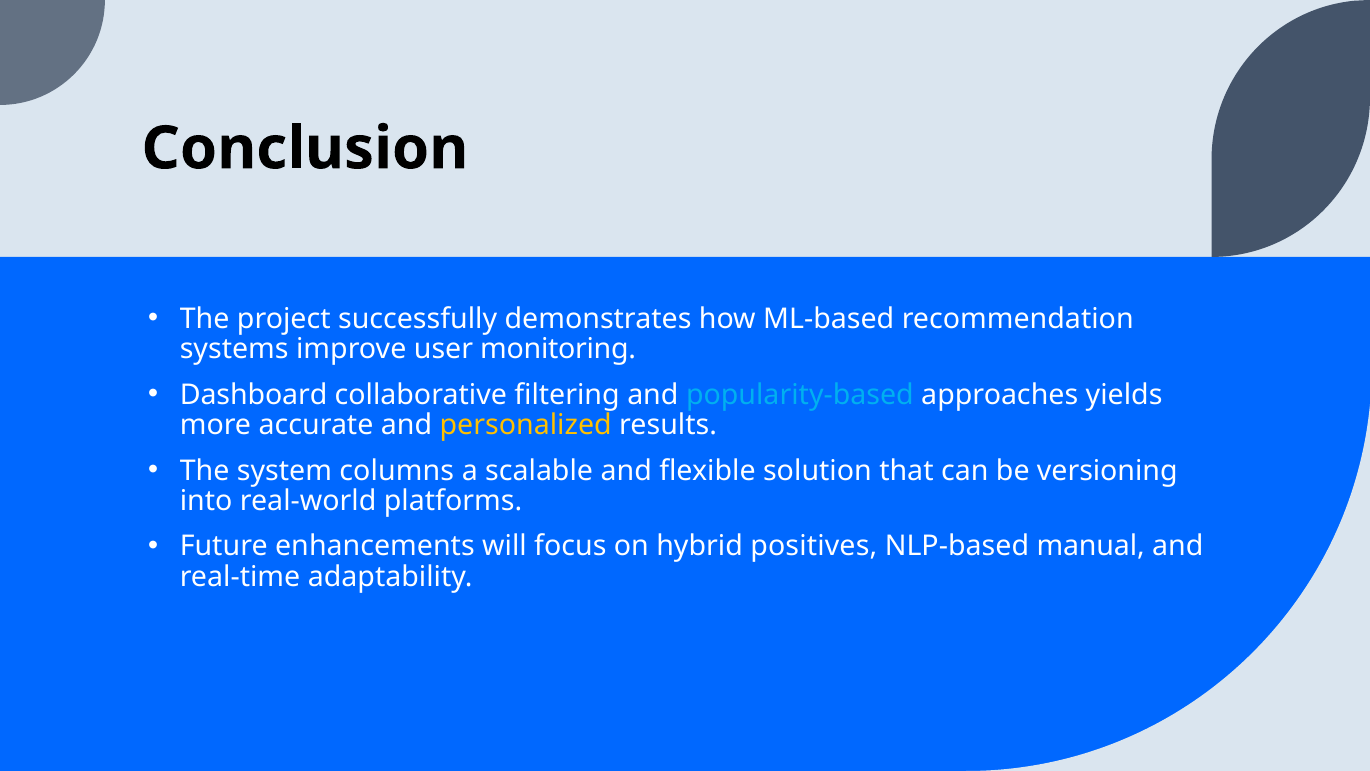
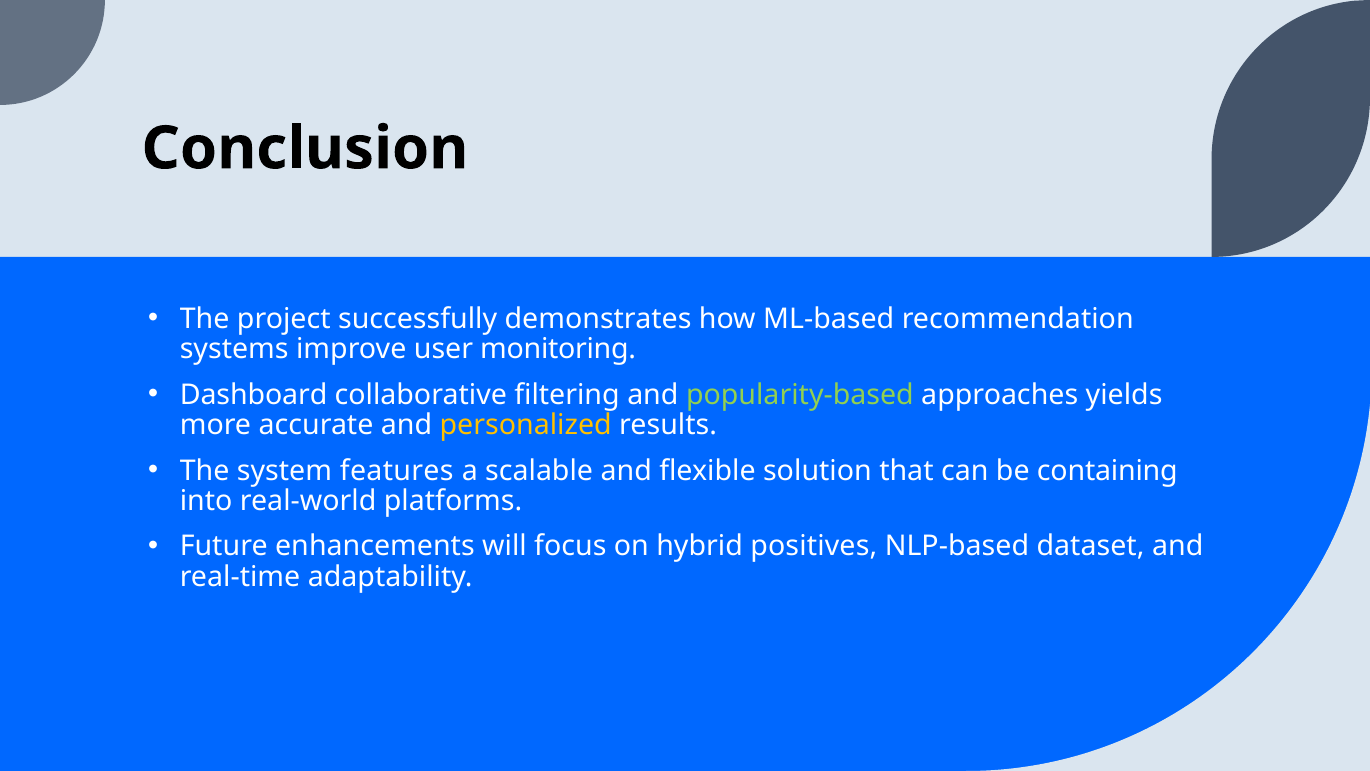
popularity-based colour: light blue -> light green (800, 394)
columns: columns -> features (397, 470)
versioning: versioning -> containing (1107, 470)
manual: manual -> dataset (1090, 546)
